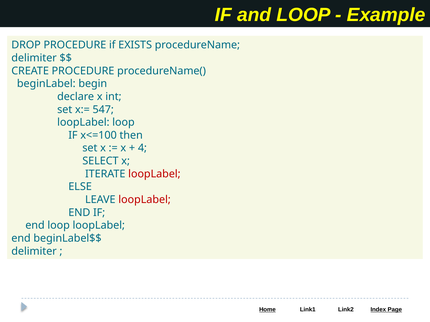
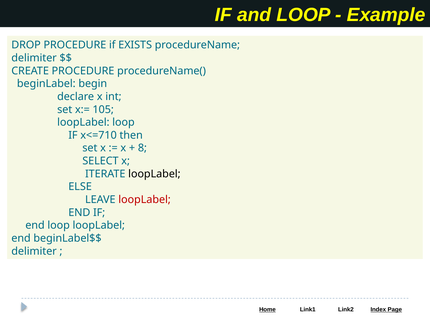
547: 547 -> 105 (103, 110)
x<=100: x<=100 -> x<=710 (99, 135)
4: 4 -> 8 (142, 148)
loopLabel colour: red -> black (154, 174)
